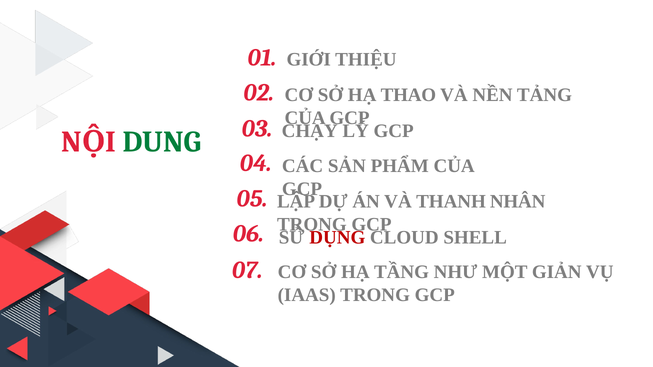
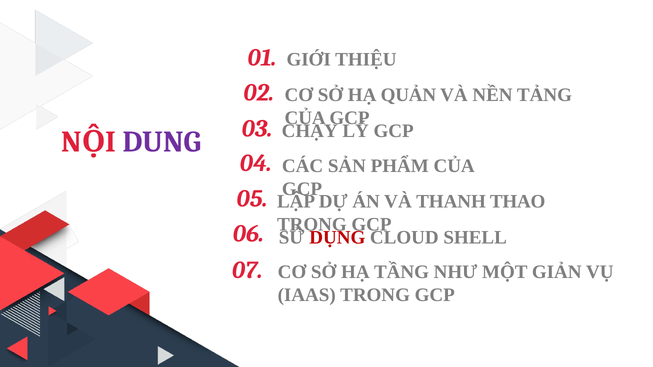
THAO: THAO -> QUẢN (408, 95)
DUNG colour: green -> purple (162, 142)
NHÂN: NHÂN -> THAO (518, 202)
